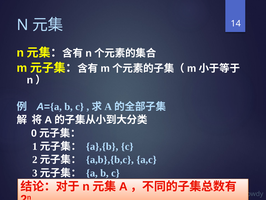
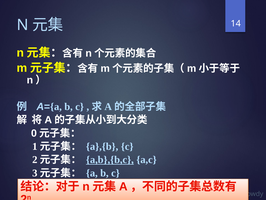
a,b},{b,c underline: none -> present (110, 159)
